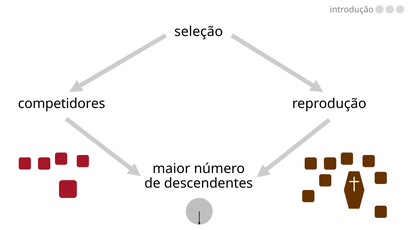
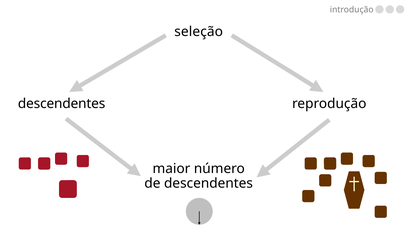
competidores: competidores -> descendentes (62, 104)
